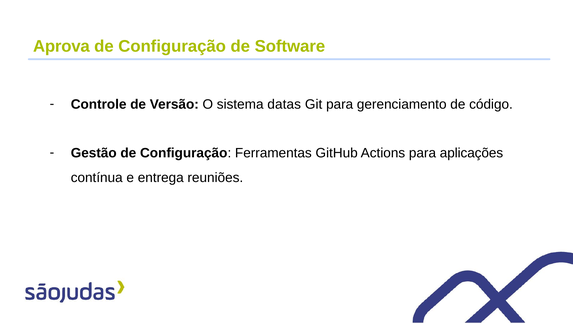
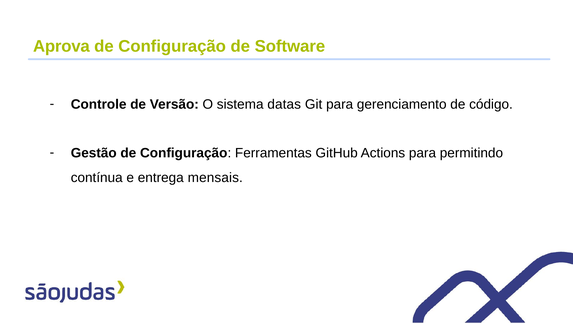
aplicações: aplicações -> permitindo (471, 153)
reuniões: reuniões -> mensais (215, 177)
